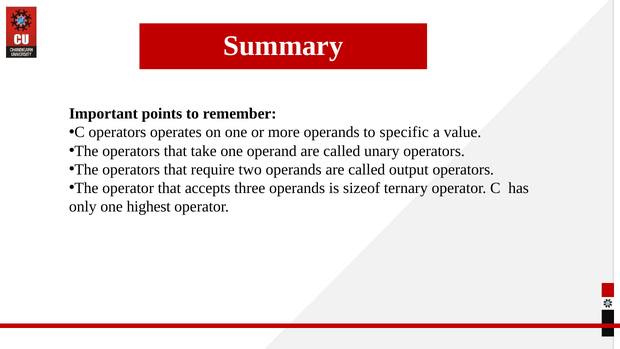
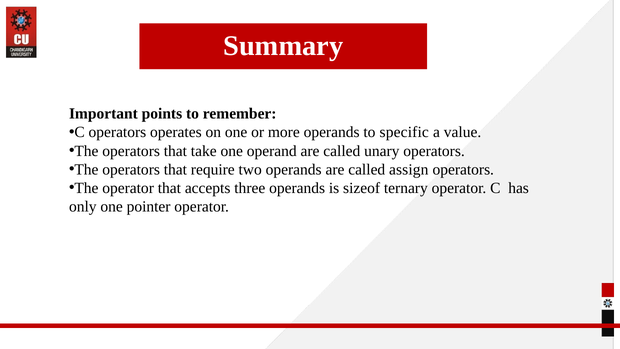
output: output -> assign (409, 169)
highest: highest -> pointer (149, 207)
